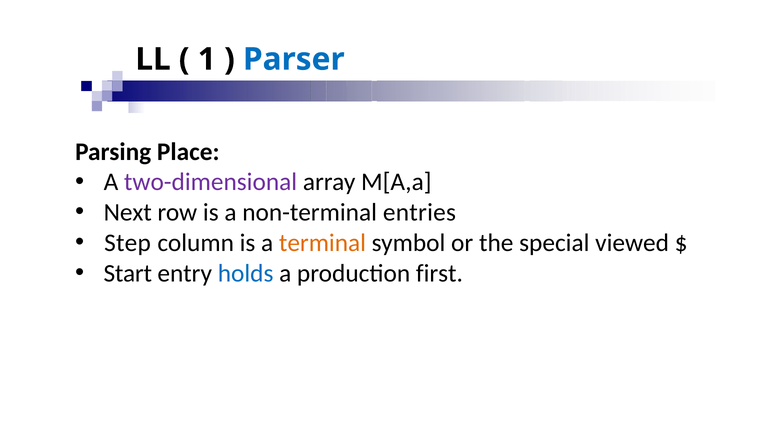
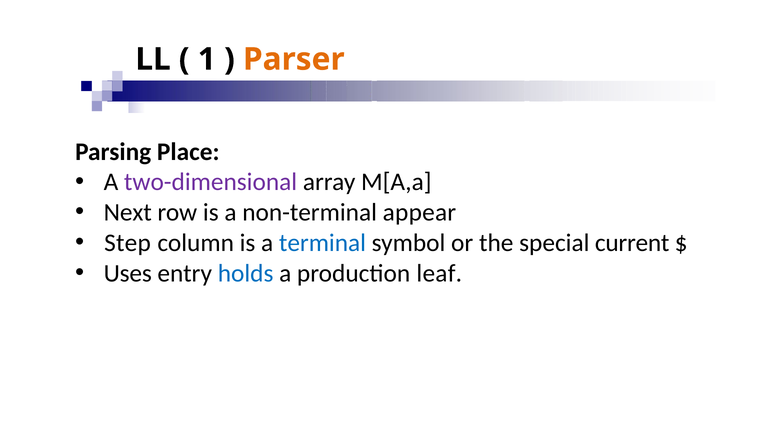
Parser colour: blue -> orange (294, 59)
entries: entries -> appear (419, 213)
terminal colour: orange -> blue (322, 243)
viewed: viewed -> current (632, 243)
Start: Start -> Uses (128, 273)
first: first -> leaf (439, 273)
